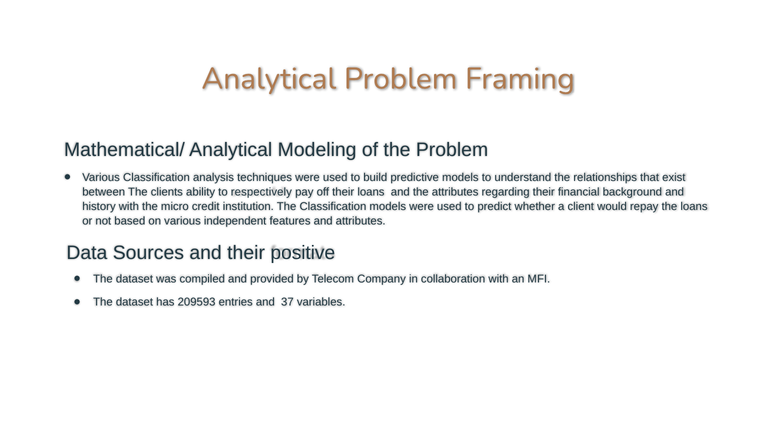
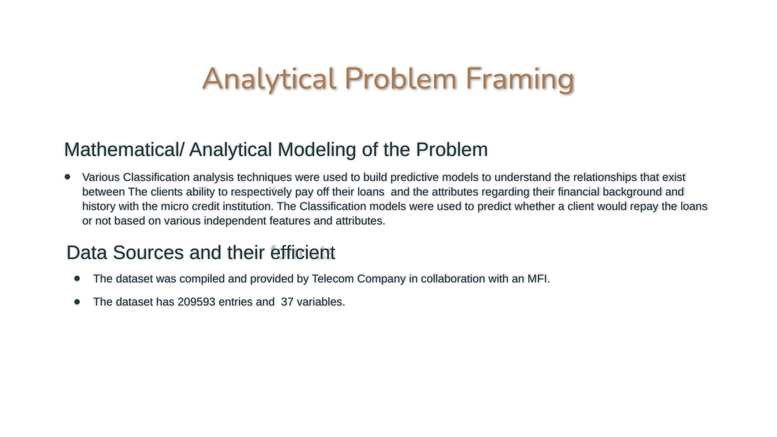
positive: positive -> efficient (303, 253)
